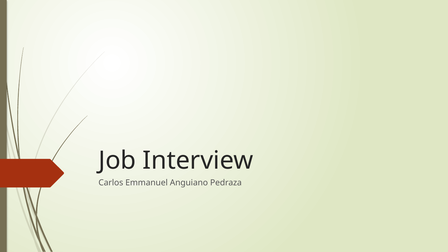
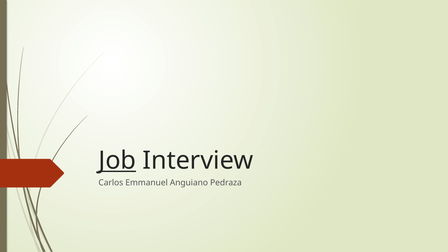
Job underline: none -> present (117, 161)
